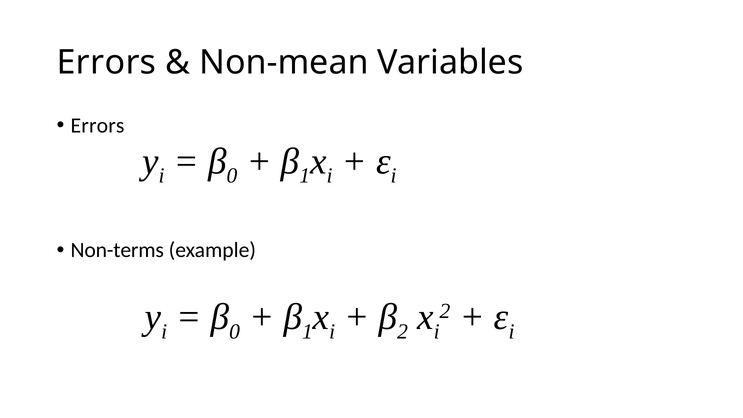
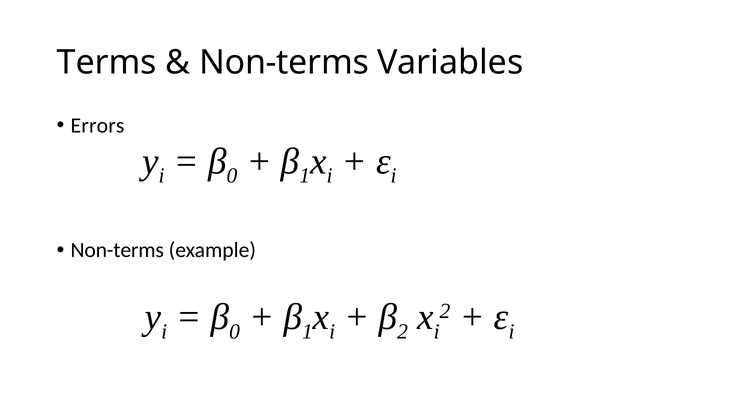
Errors: Errors -> Terms (107, 62)
Non-mean: Non-mean -> Non-terms (284, 62)
